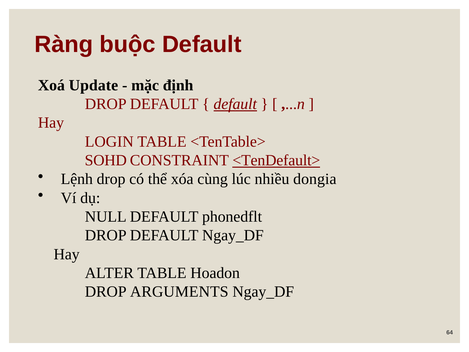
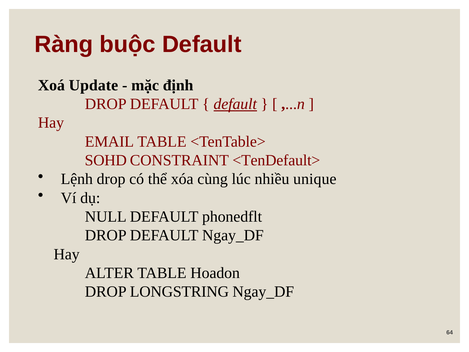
LOGIN: LOGIN -> EMAIL (109, 141)
<TenDefault> underline: present -> none (276, 160)
dongia: dongia -> unique (315, 179)
ARGUMENTS: ARGUMENTS -> LONGSTRING (179, 292)
